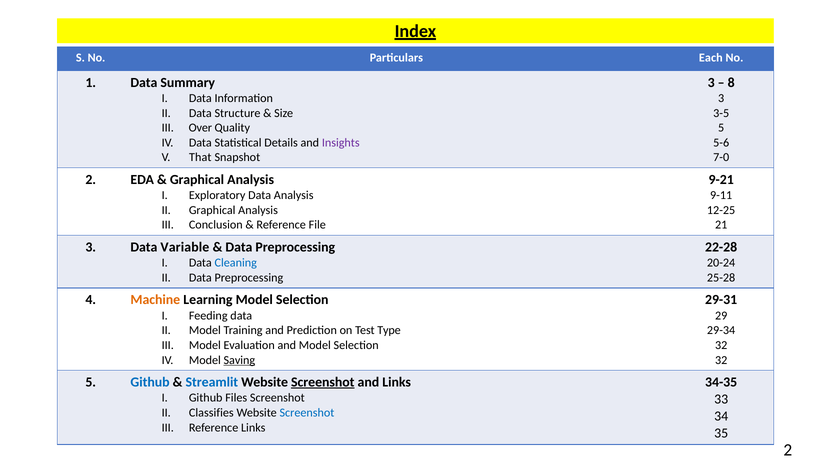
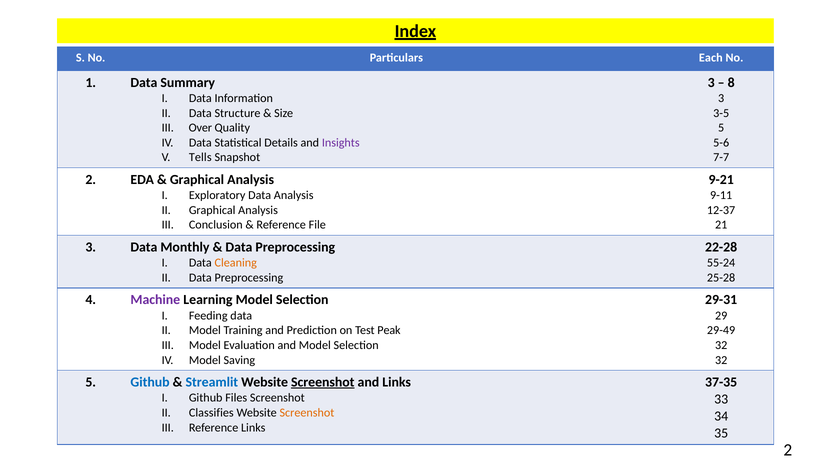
That: That -> Tells (200, 157)
7-0: 7-0 -> 7-7 (721, 157)
12-25: 12-25 -> 12-37 (721, 210)
Variable: Variable -> Monthly (185, 247)
Cleaning colour: blue -> orange (236, 263)
20-24: 20-24 -> 55-24 (721, 263)
Machine colour: orange -> purple (155, 299)
Type: Type -> Peak (389, 330)
29-34: 29-34 -> 29-49 (721, 330)
Saving underline: present -> none (239, 360)
34-35: 34-35 -> 37-35 (721, 382)
Screenshot colour: blue -> orange (307, 412)
